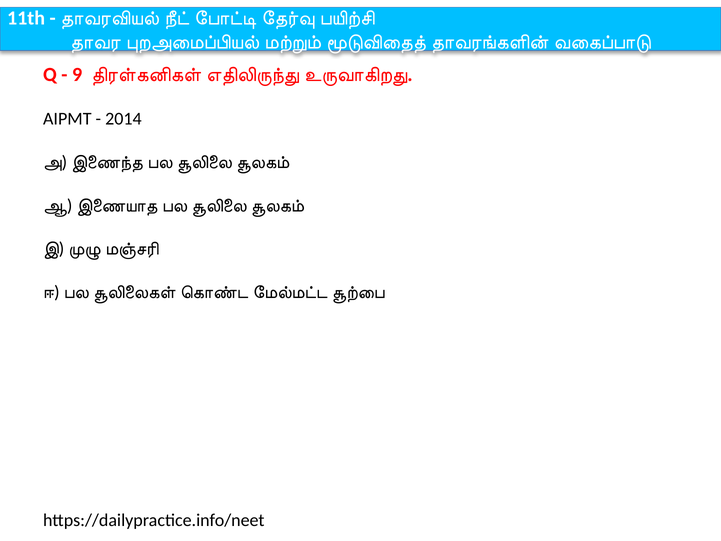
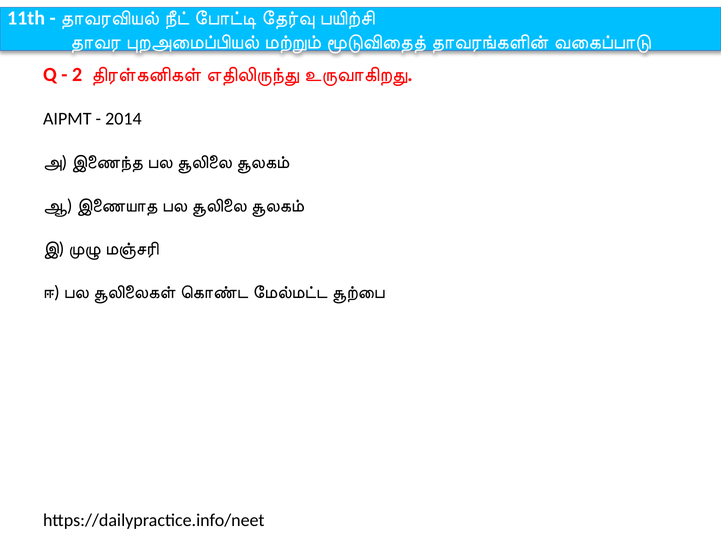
9: 9 -> 2 (77, 75)
